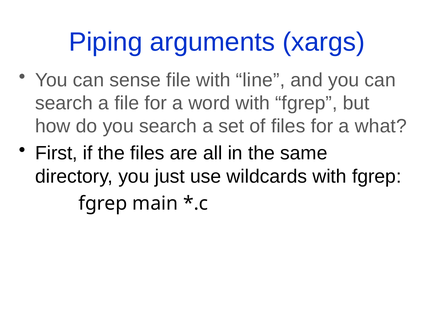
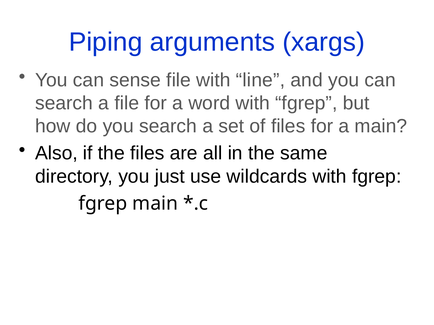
a what: what -> main (381, 126)
First: First -> Also (56, 154)
